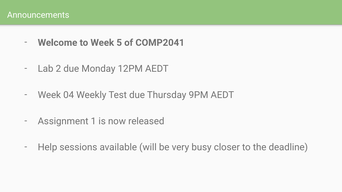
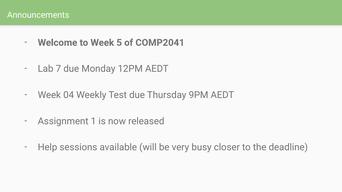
2: 2 -> 7 (58, 69)
